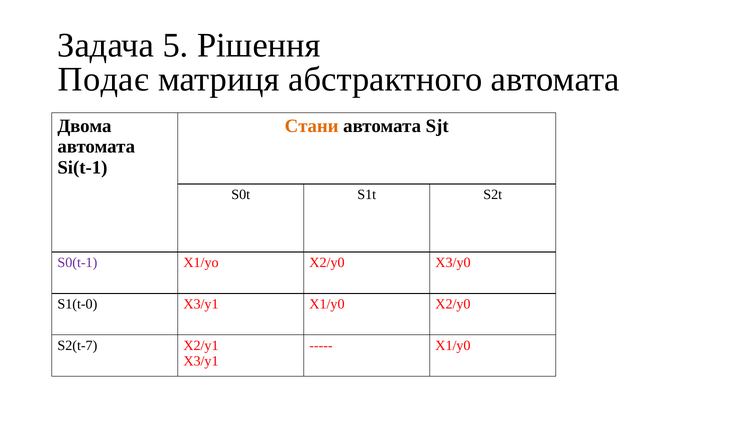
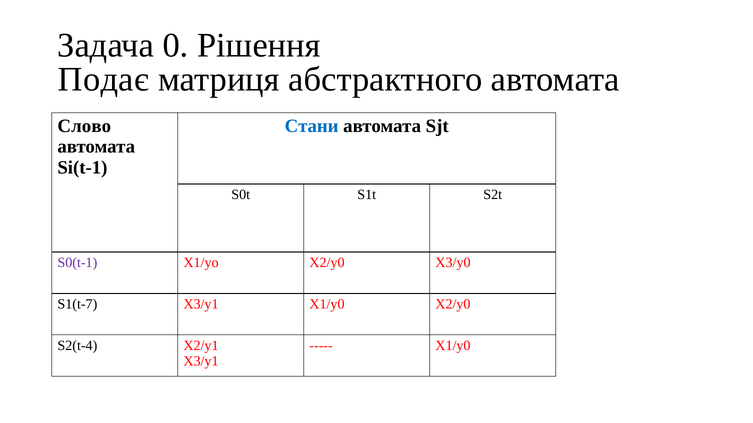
5: 5 -> 0 (176, 45)
Двома: Двома -> Слово (84, 126)
Стани colour: orange -> blue (312, 126)
S1(t-0: S1(t-0 -> S1(t-7 (77, 305)
S2(t-7: S2(t-7 -> S2(t-4 (77, 346)
